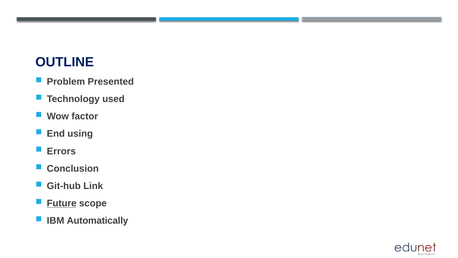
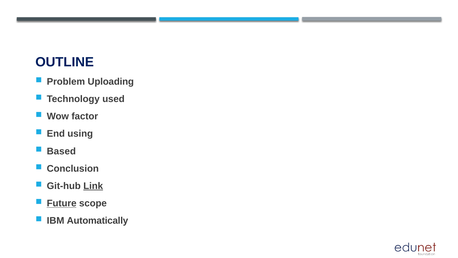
Presented: Presented -> Uploading (111, 82)
Errors: Errors -> Based (61, 151)
Link underline: none -> present (93, 186)
